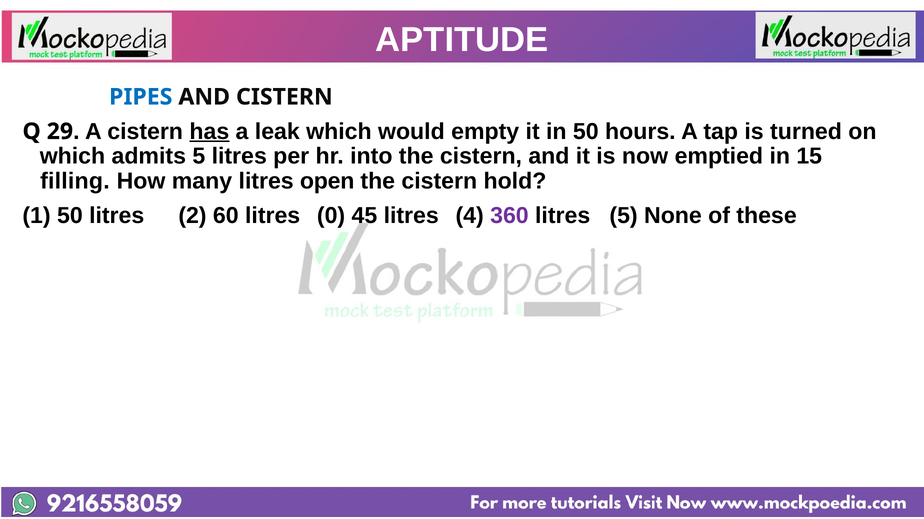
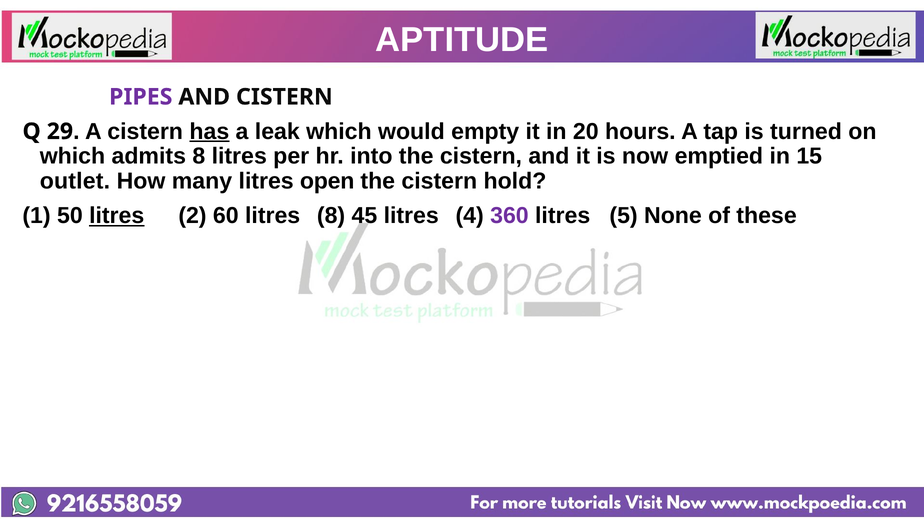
PIPES colour: blue -> purple (141, 97)
in 50: 50 -> 20 (586, 132)
admits 5: 5 -> 8 (199, 157)
filling: filling -> outlet (75, 182)
litres underline: none -> present (117, 216)
litres 0: 0 -> 8 (331, 216)
